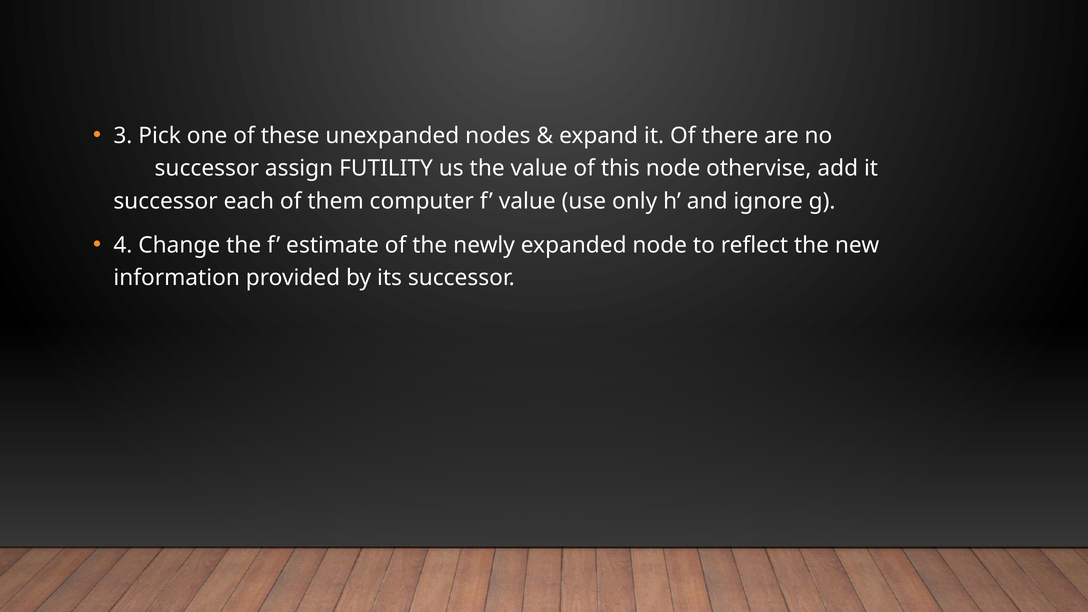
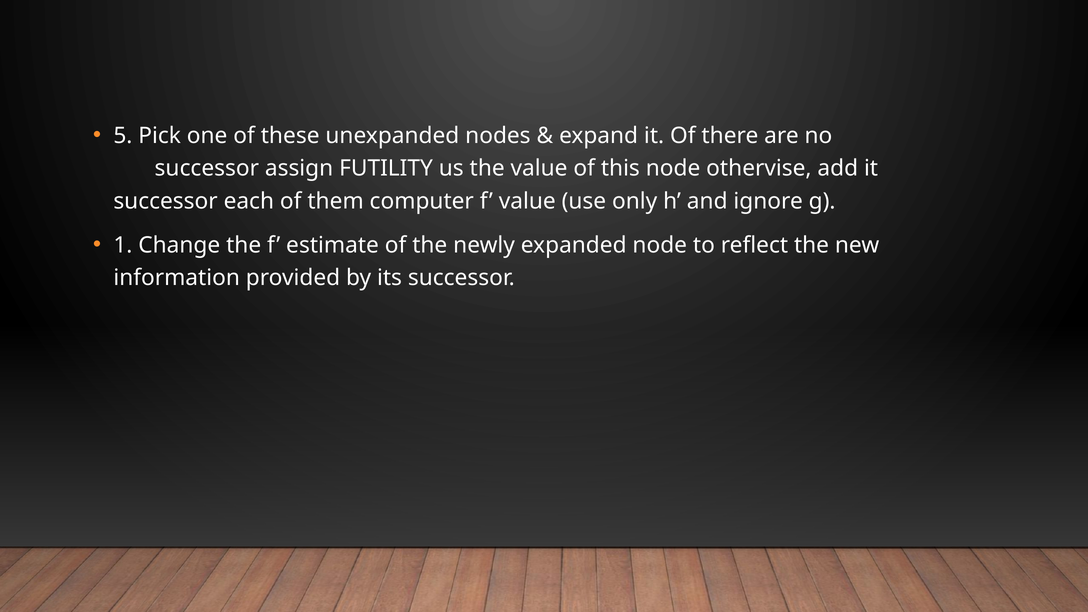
3: 3 -> 5 (123, 136)
4: 4 -> 1 (123, 245)
